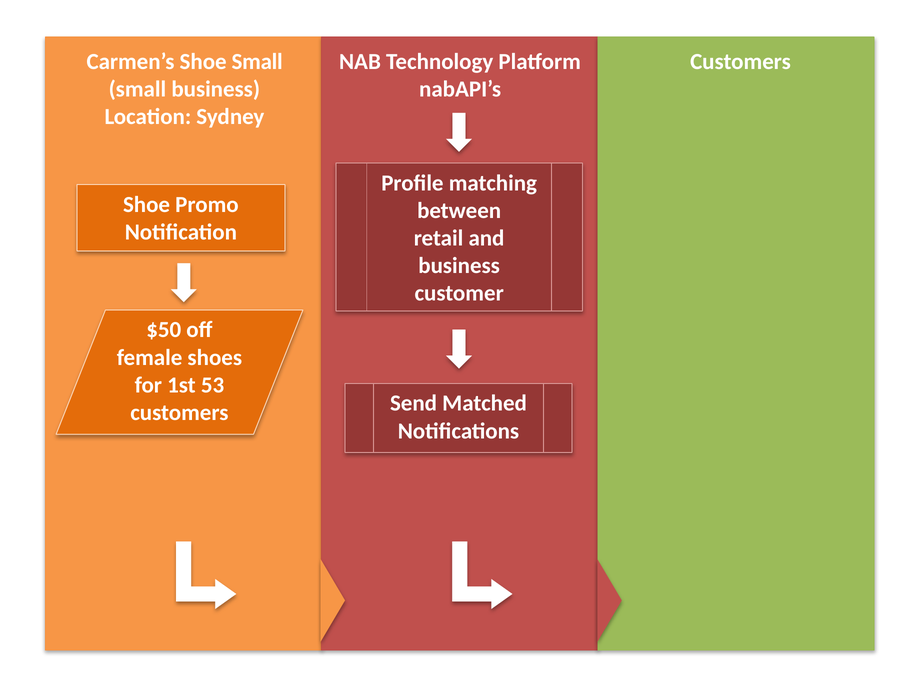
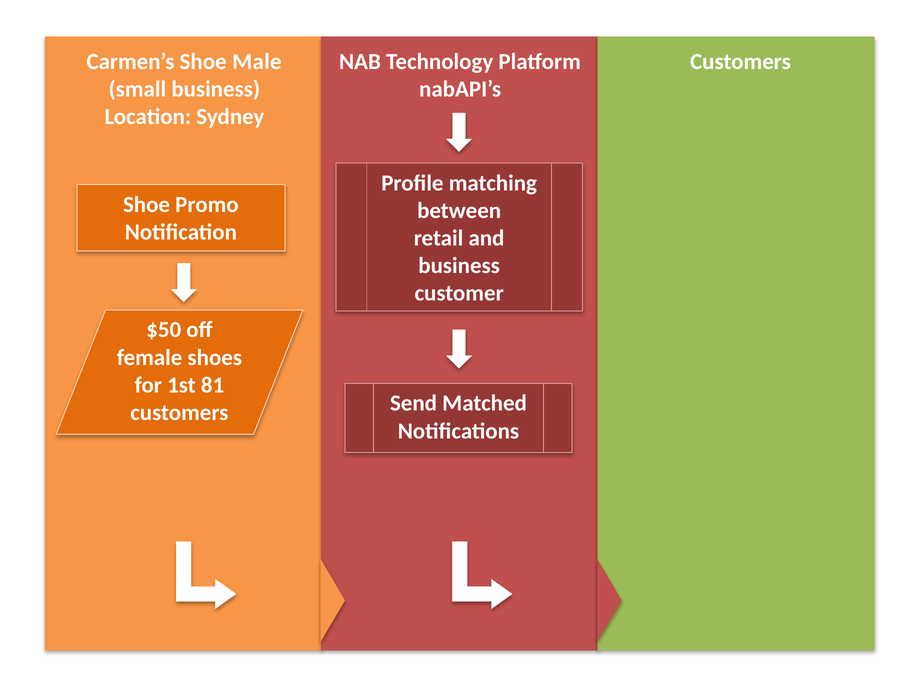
Shoe Small: Small -> Male (257, 62)
53: 53 -> 81 (213, 385)
